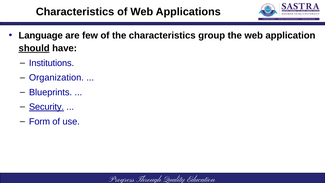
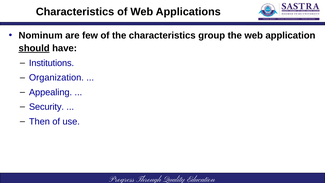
Language: Language -> Nominum (41, 36)
Blueprints: Blueprints -> Appealing (51, 92)
Security underline: present -> none (47, 107)
Form: Form -> Then (39, 121)
